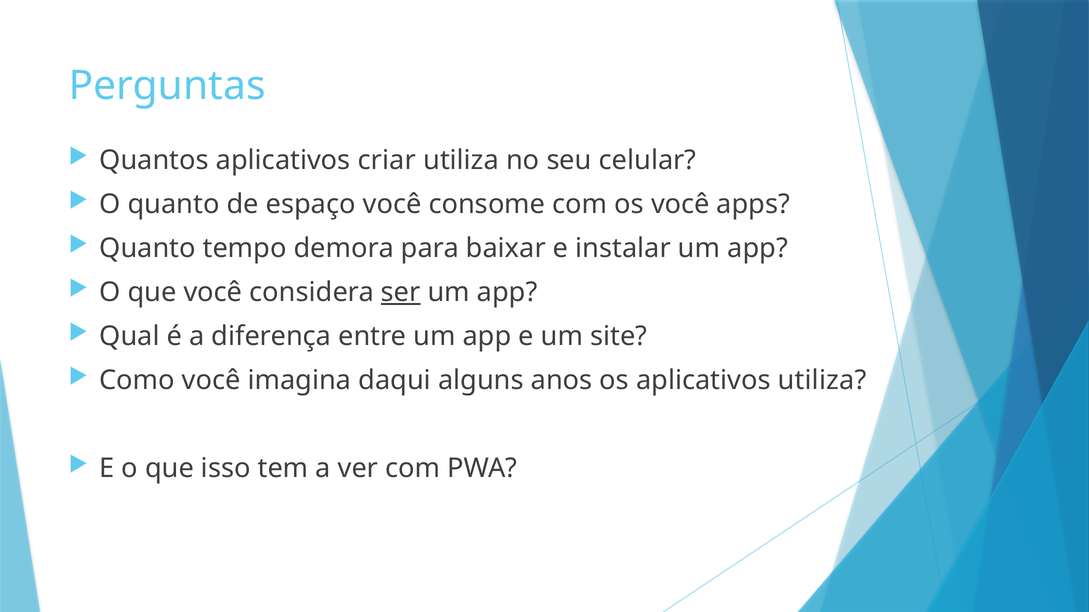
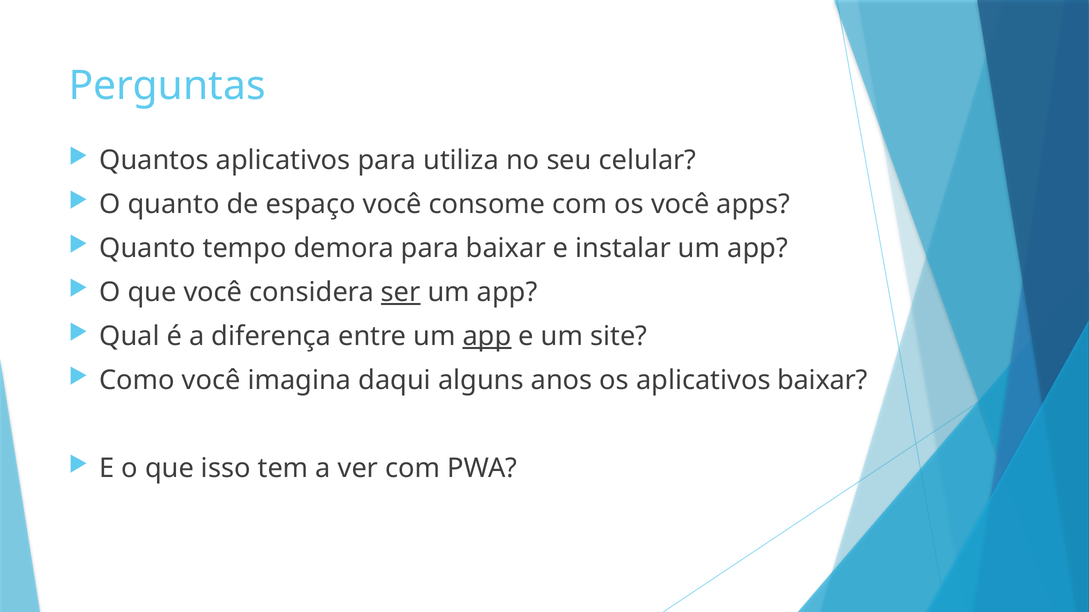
aplicativos criar: criar -> para (387, 161)
app underline: none -> present (487, 337)
aplicativos utiliza: utiliza -> baixar (822, 381)
